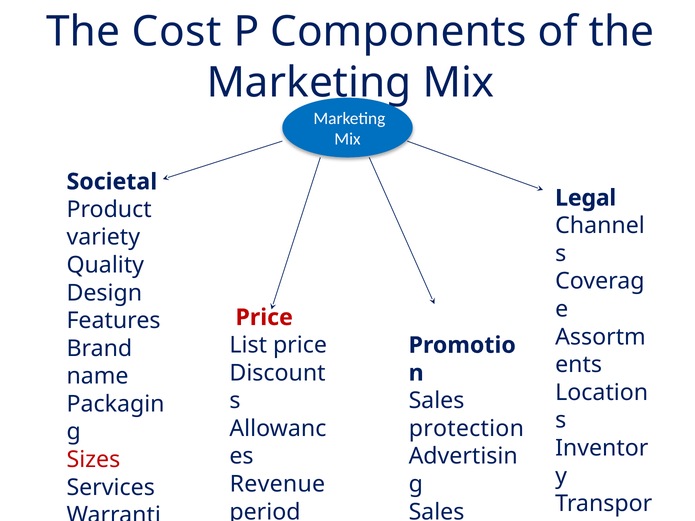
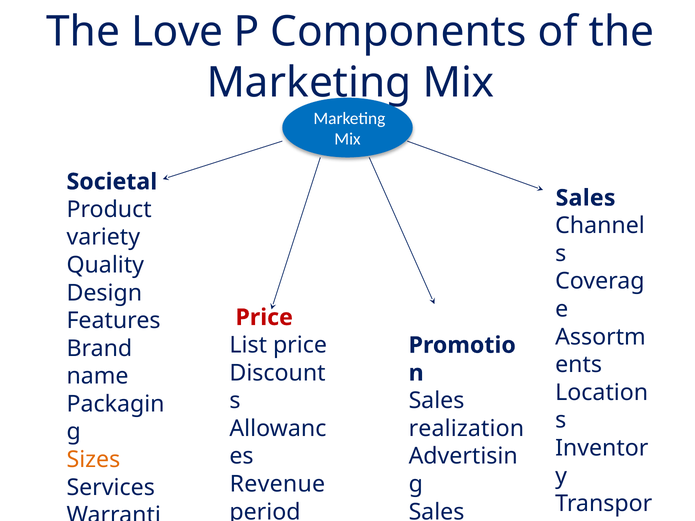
Cost: Cost -> Love (177, 32)
Legal: Legal -> Sales (586, 198)
protection: protection -> realization (466, 429)
Sizes colour: red -> orange (93, 460)
